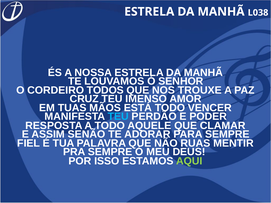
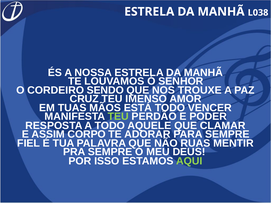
TODOS: TODOS -> SENDO (105, 90)
TEU colour: light blue -> light green (118, 117)
SENÃO: SENÃO -> CORPO (87, 134)
